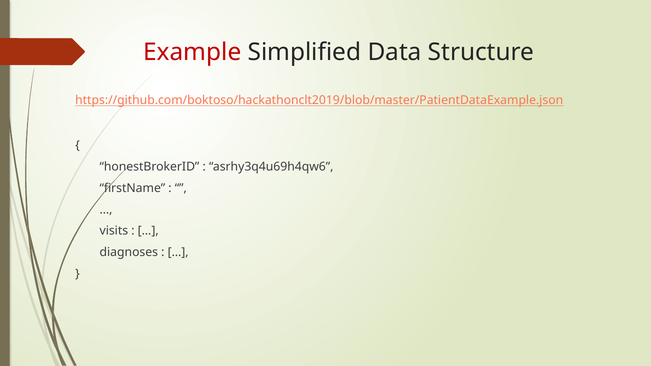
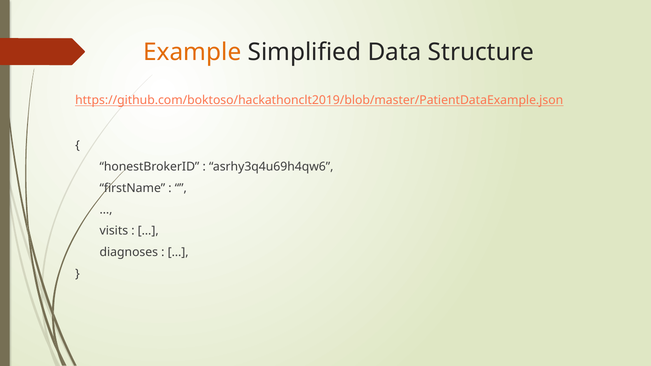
Example colour: red -> orange (192, 52)
